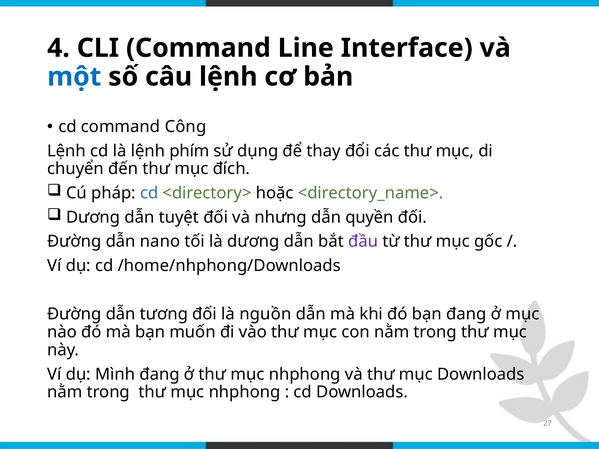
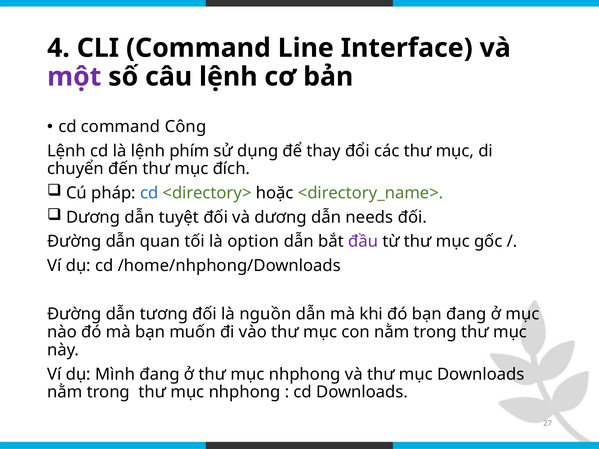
một colour: blue -> purple (74, 77)
và nhưng: nhưng -> dương (281, 217)
quyền: quyền -> needs (369, 217)
nano: nano -> quan (160, 242)
là dương: dương -> option (253, 242)
